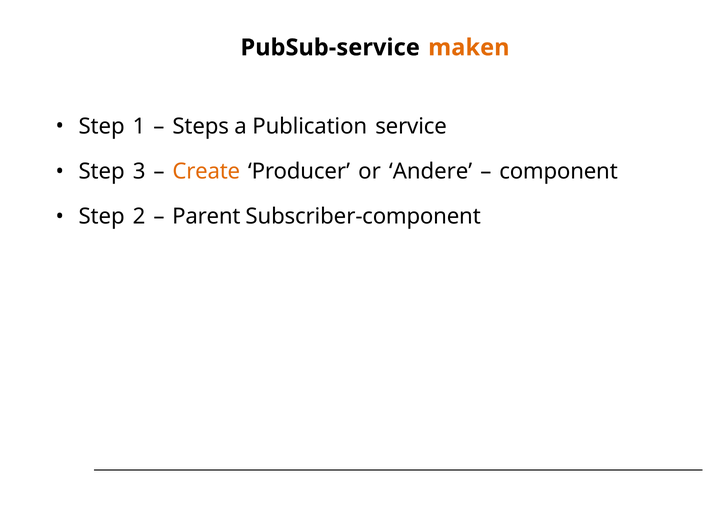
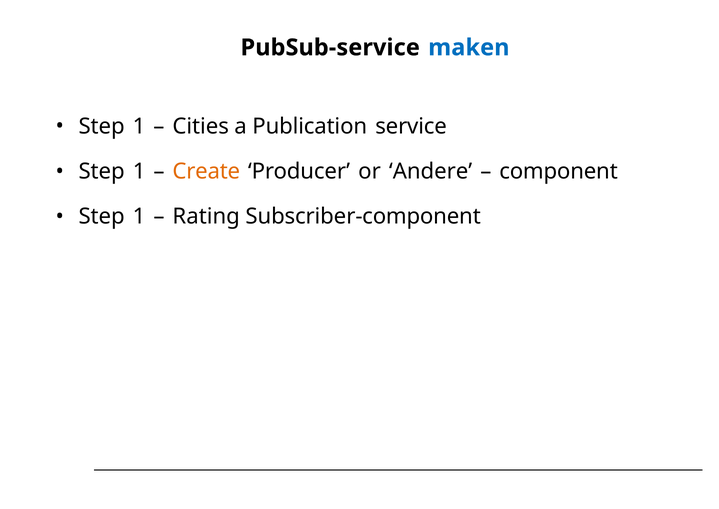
maken colour: orange -> blue (469, 47)
Steps: Steps -> Cities (201, 126)
3: 3 -> 1 (139, 171)
2: 2 -> 1 (139, 216)
Parent: Parent -> Rating (206, 216)
